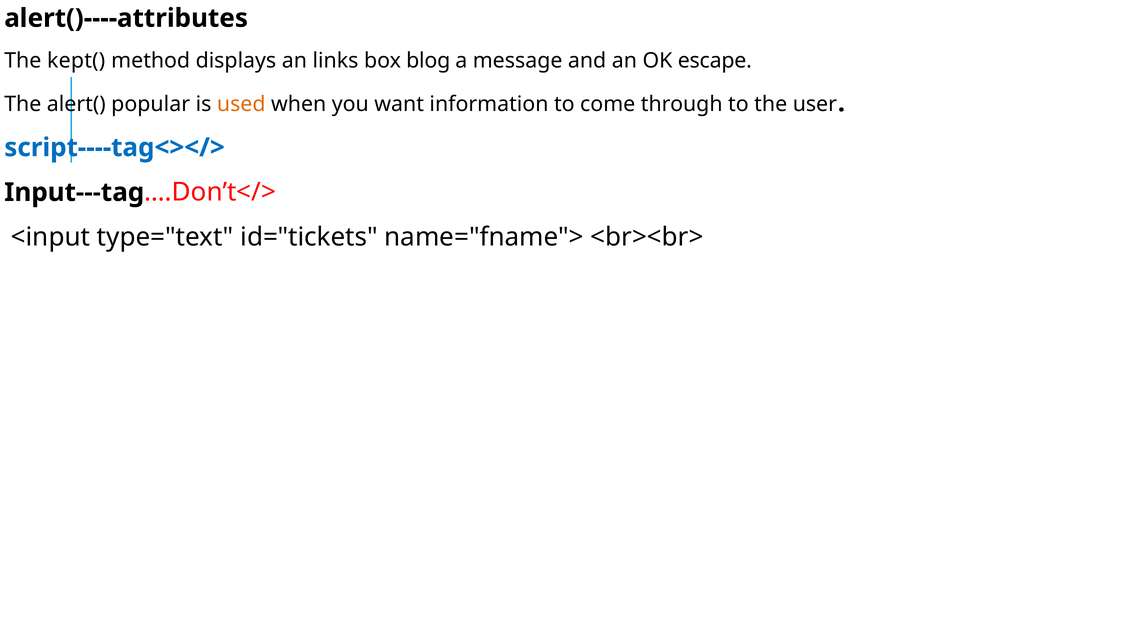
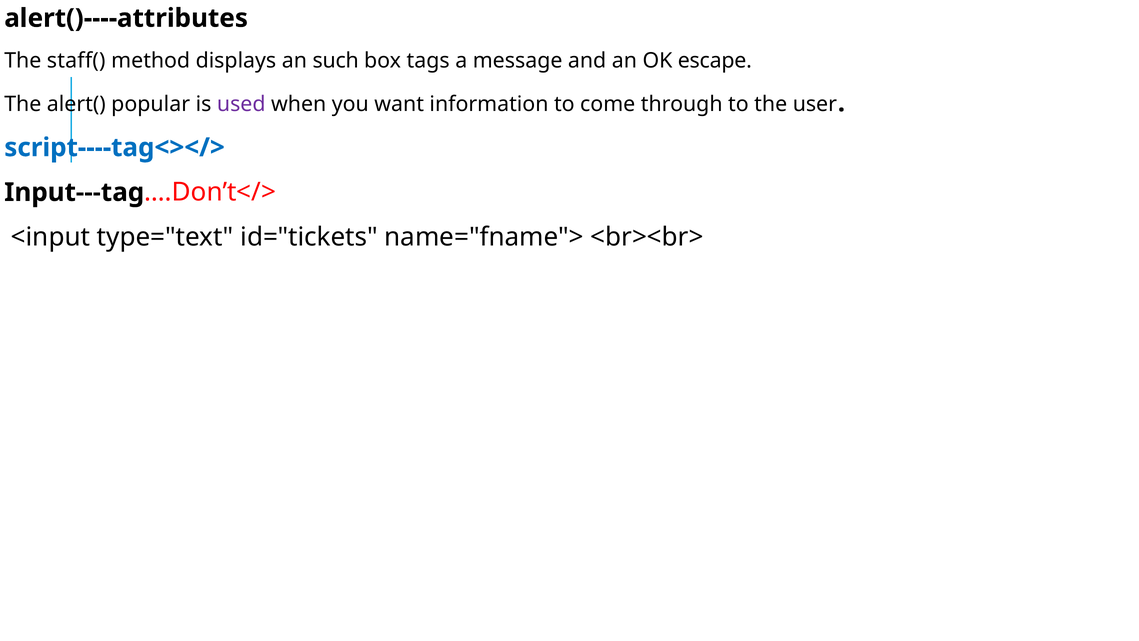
kept(: kept( -> staff( (76, 60)
links: links -> such (336, 60)
blog: blog -> tags (428, 60)
used colour: orange -> purple (241, 104)
